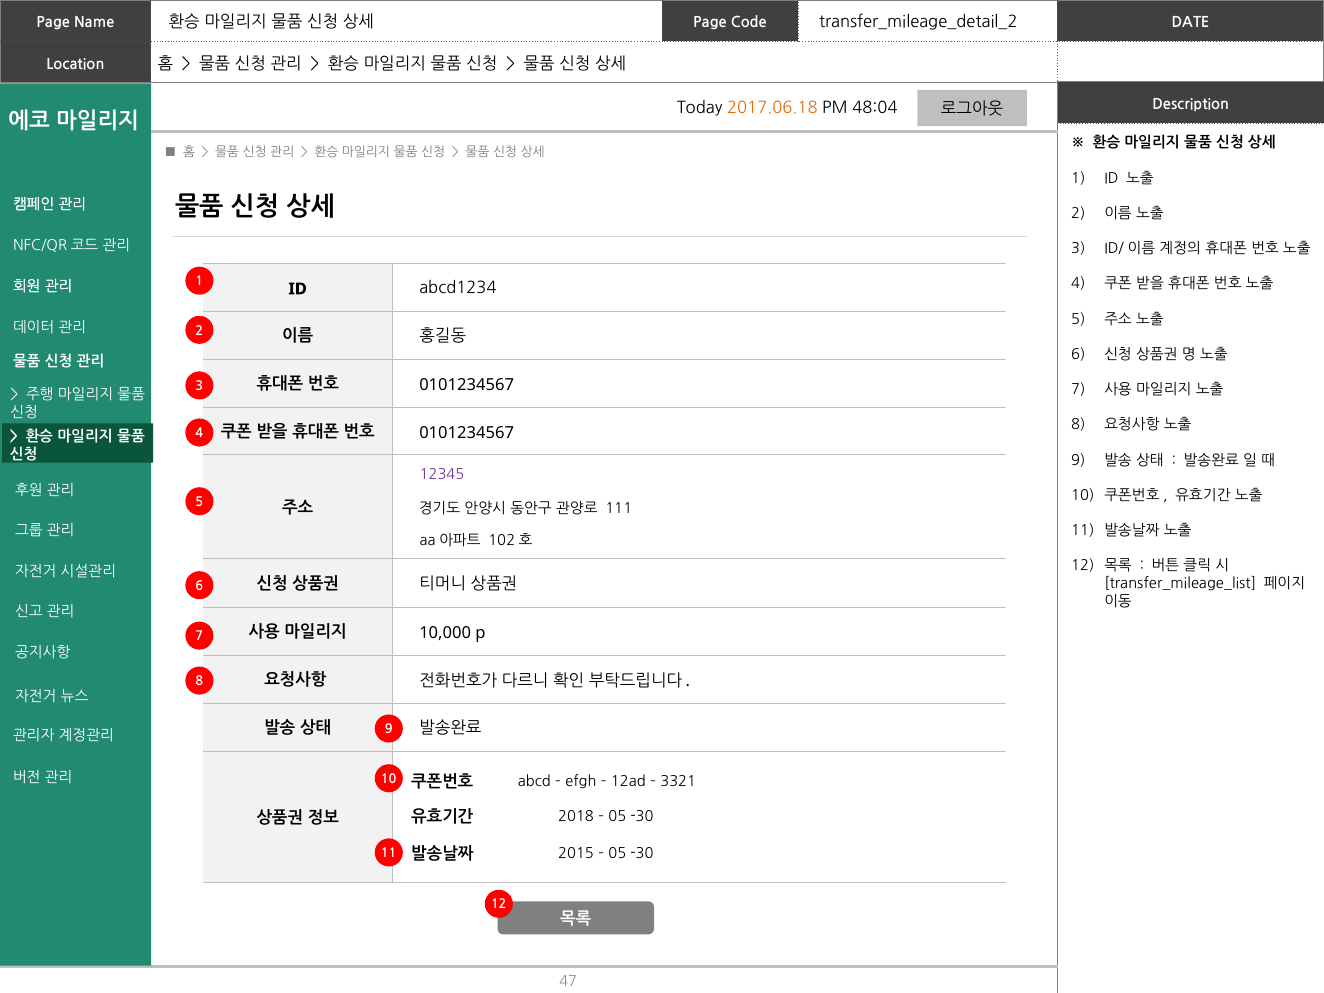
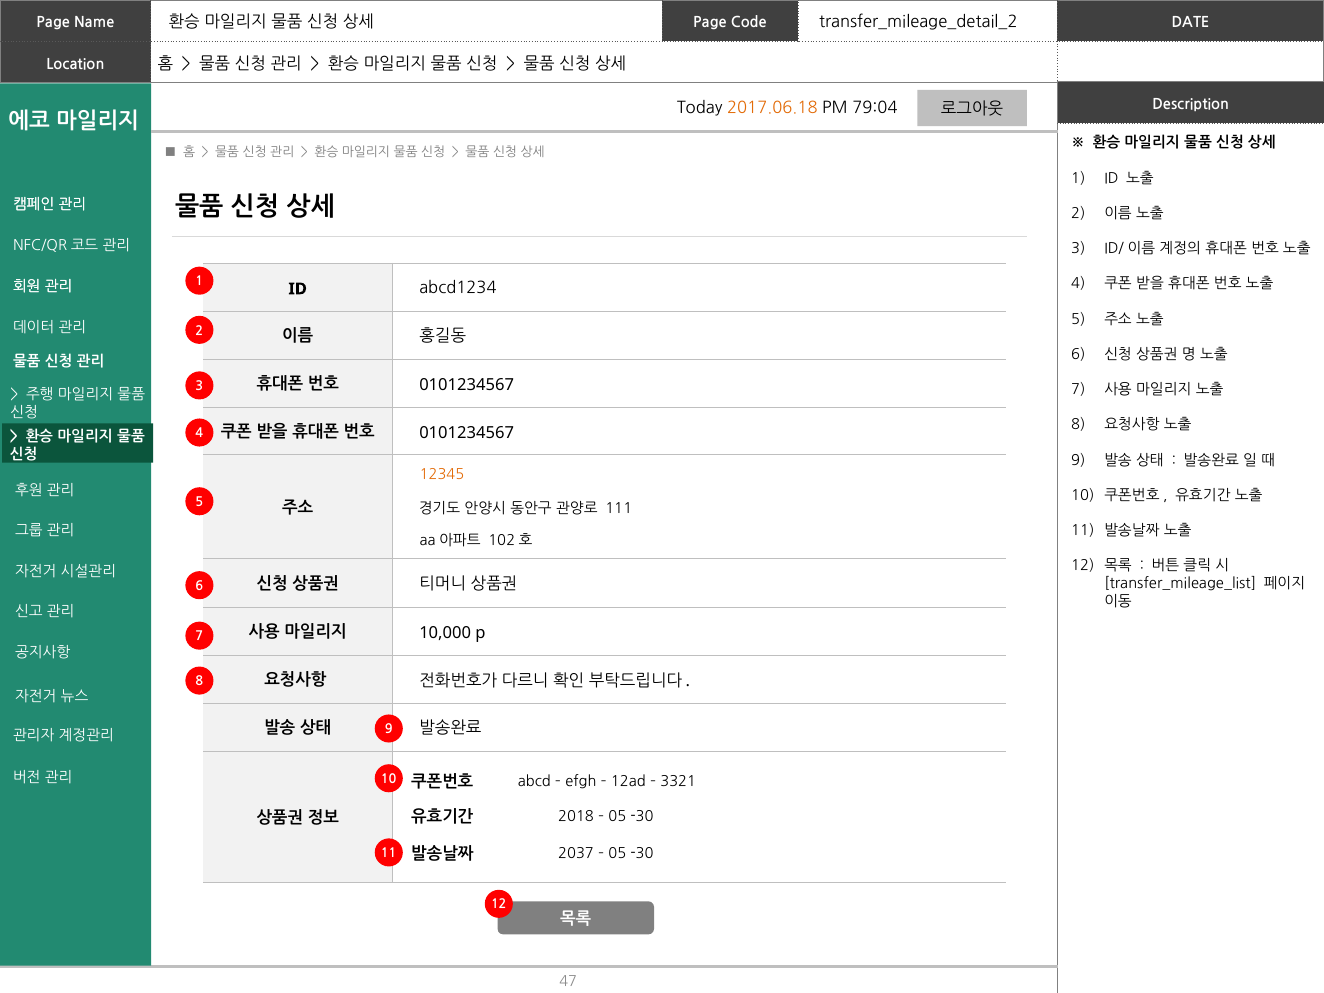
48:04: 48:04 -> 79:04 (875, 108)
12345 colour: purple -> orange (442, 474)
2015: 2015 -> 2037 (576, 853)
